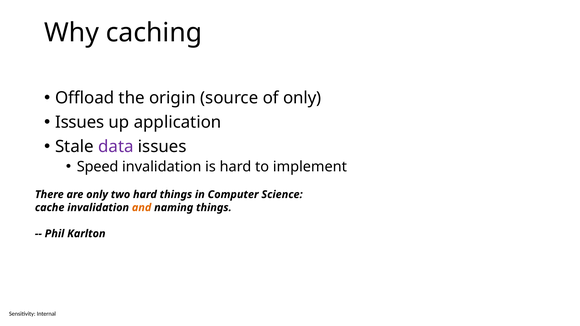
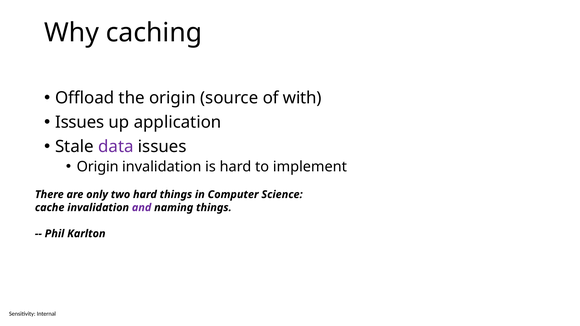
of only: only -> with (302, 98)
Speed: Speed -> Origin (98, 167)
and colour: orange -> purple (142, 208)
